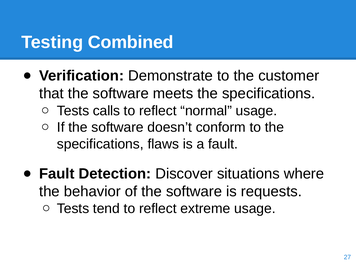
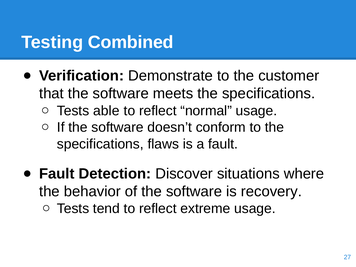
calls: calls -> able (106, 111)
requests: requests -> recovery (271, 192)
